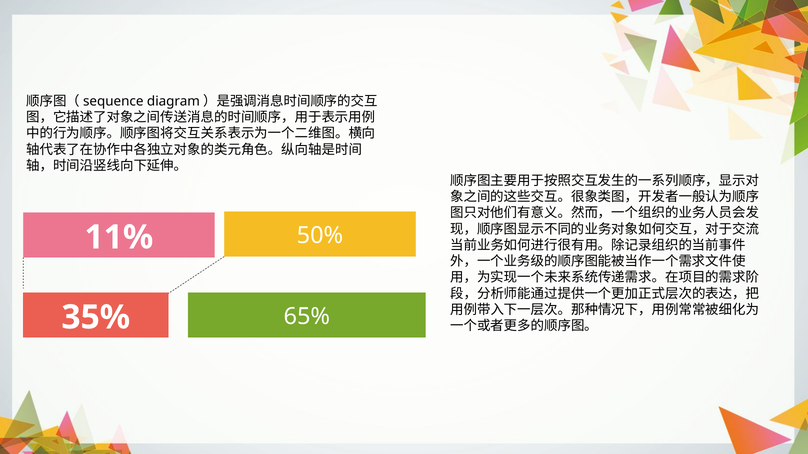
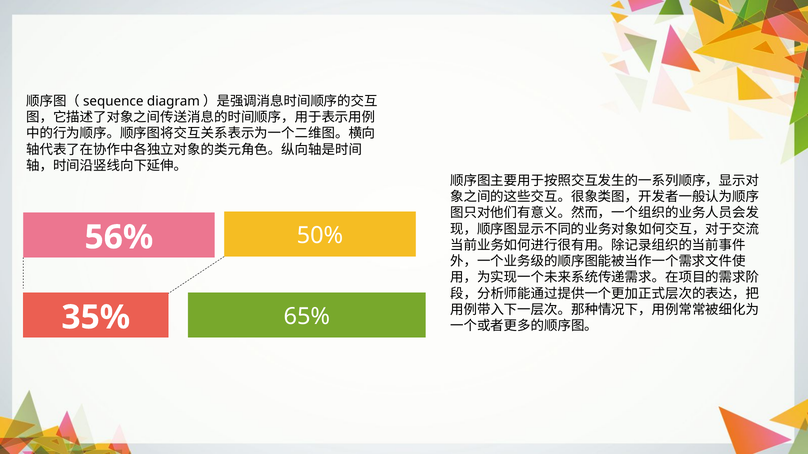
11%: 11% -> 56% (119, 238)
